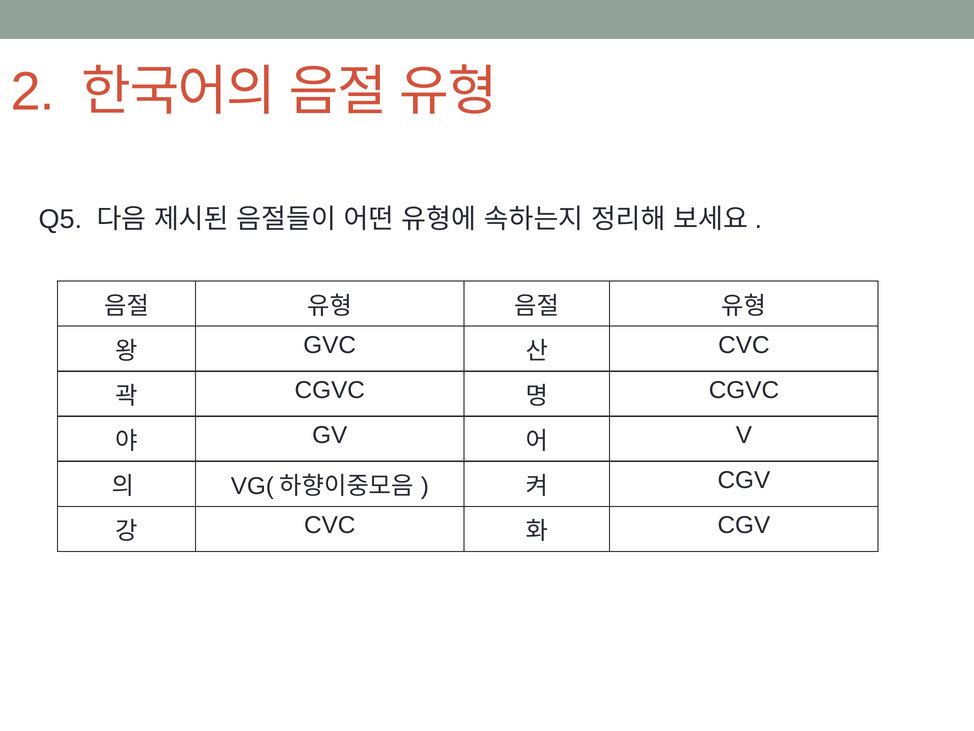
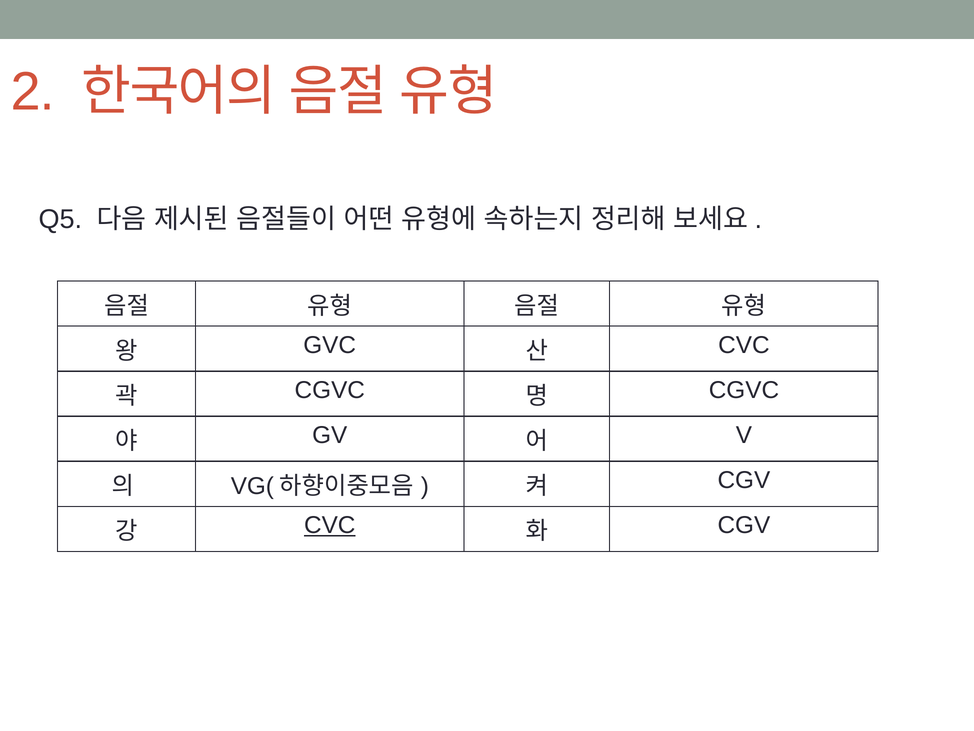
CVC underline: none -> present (330, 525)
